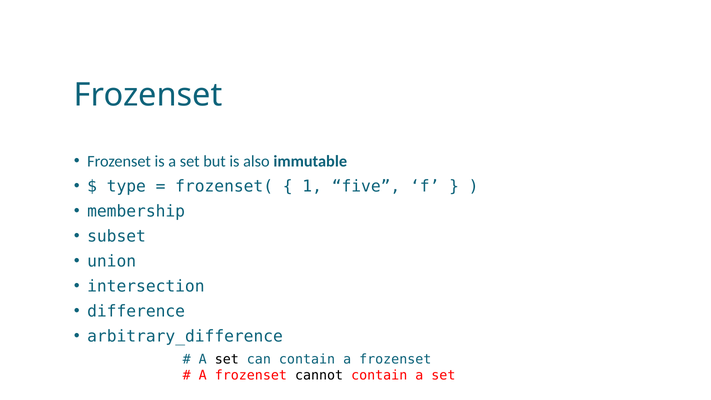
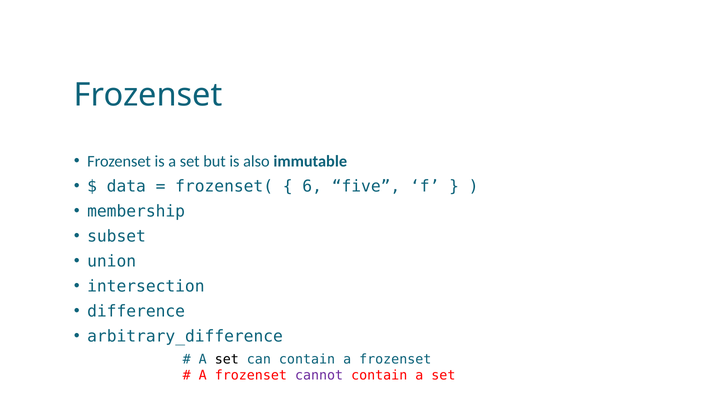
type: type -> data (126, 186)
1: 1 -> 6 (312, 186)
cannot colour: black -> purple (319, 375)
